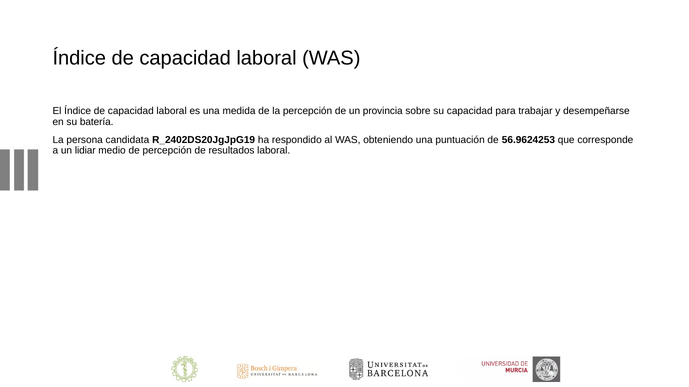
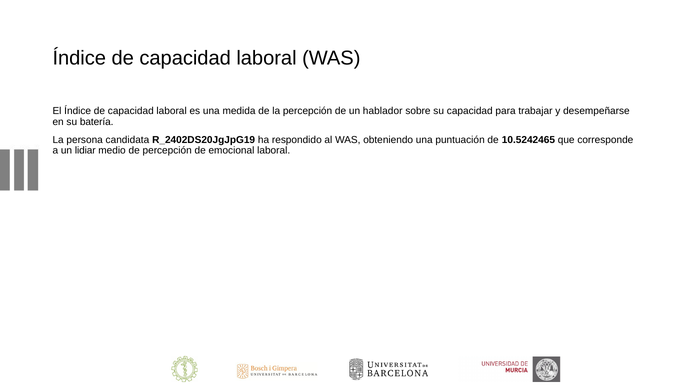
provincia: provincia -> hablador (383, 111)
56.9624253: 56.9624253 -> 10.5242465 (528, 140)
resultados: resultados -> emocional (231, 151)
